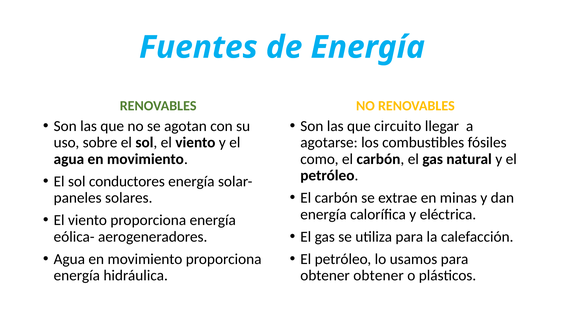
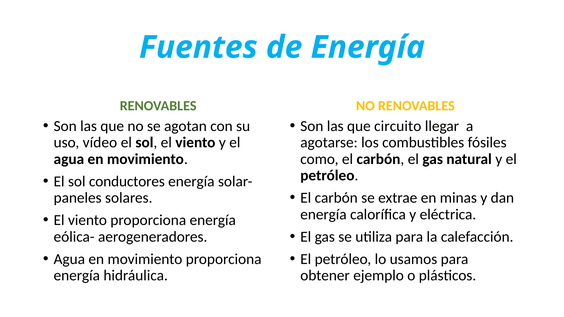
sobre: sobre -> vídeo (100, 143)
obtener obtener: obtener -> ejemplo (379, 276)
